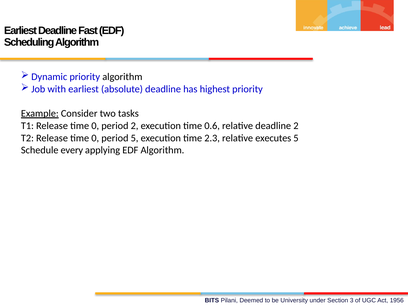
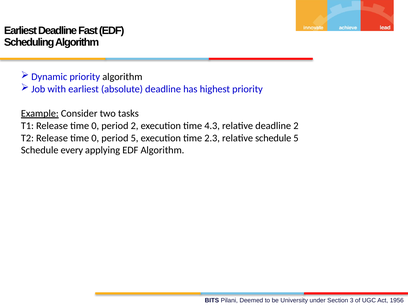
0.6: 0.6 -> 4.3 (212, 126)
relative executes: executes -> schedule (273, 138)
